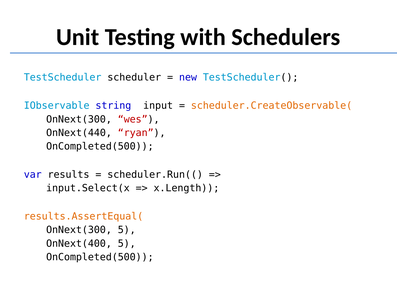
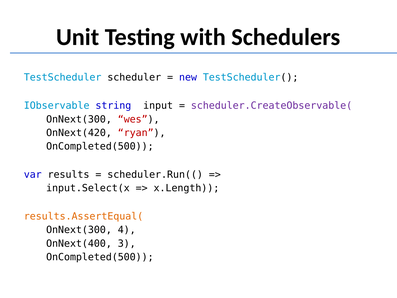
scheduler.CreateObservable( colour: orange -> purple (272, 106)
OnNext(440: OnNext(440 -> OnNext(420 (79, 133)
OnNext(300 5: 5 -> 4 (127, 230)
OnNext(400 5: 5 -> 3 (127, 243)
